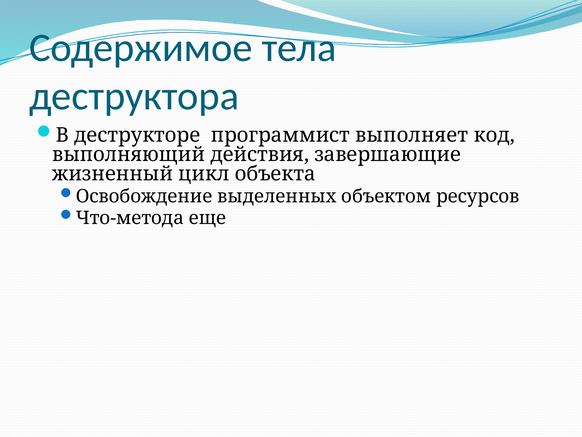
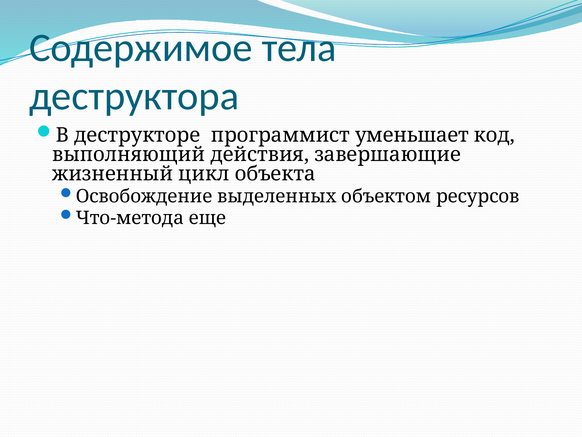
выполняет: выполняет -> уменьшает (412, 135)
